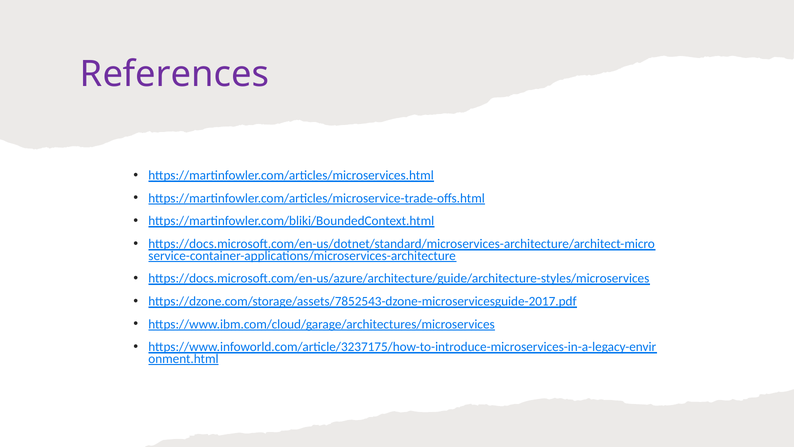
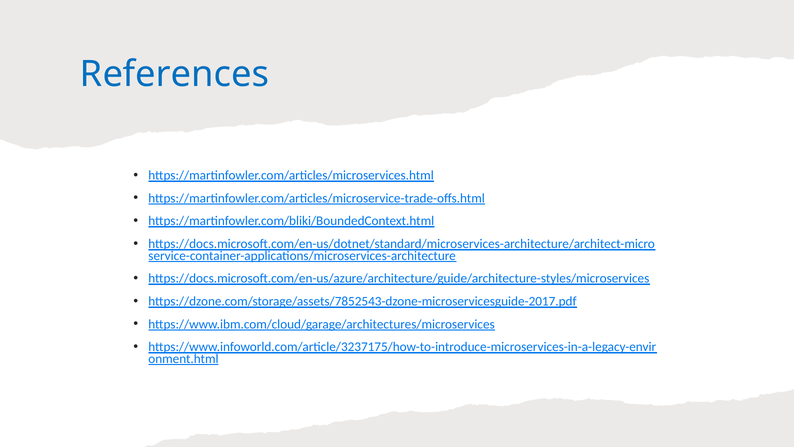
References colour: purple -> blue (174, 74)
